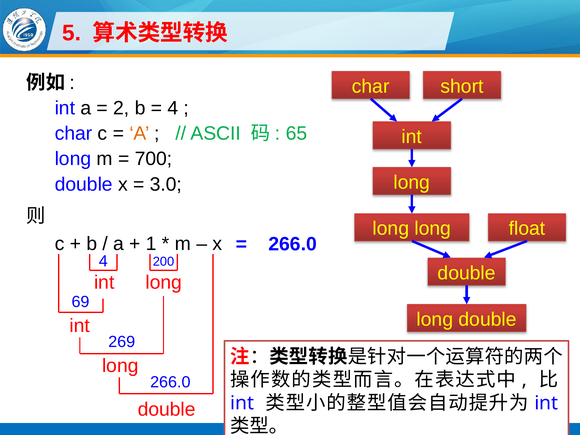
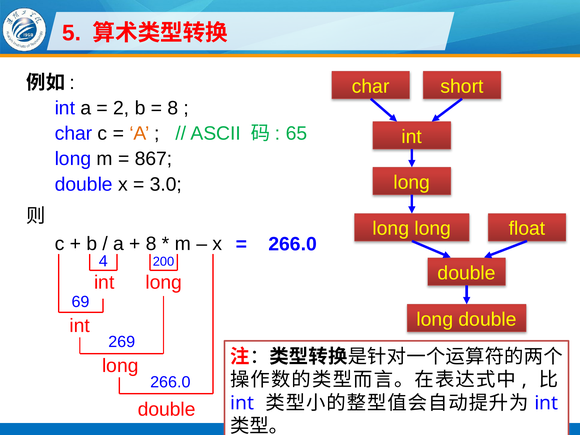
4: 4 -> 8 (173, 108)
700: 700 -> 867 (154, 159)
1: 1 -> 8 (151, 244)
